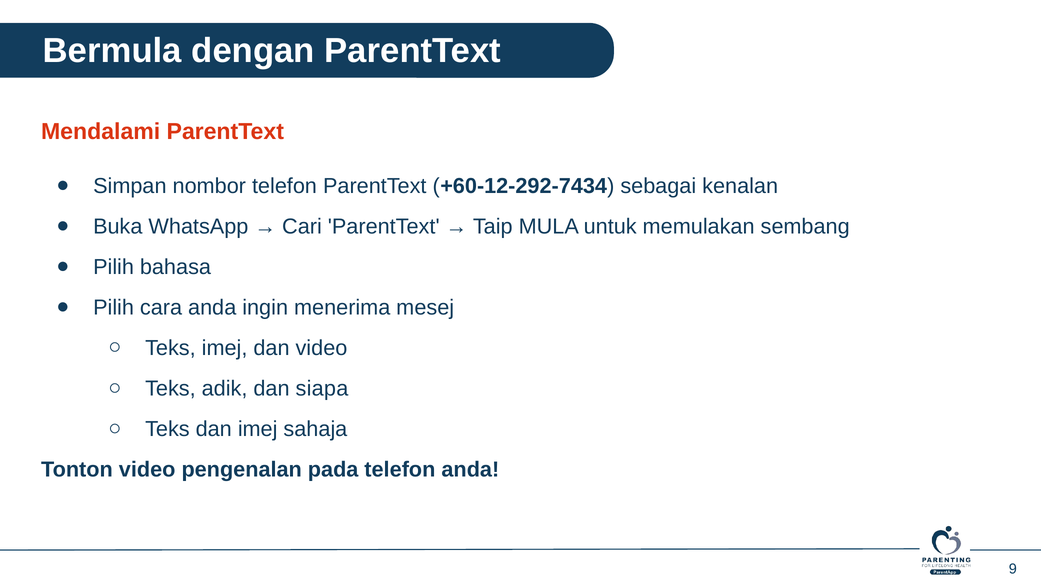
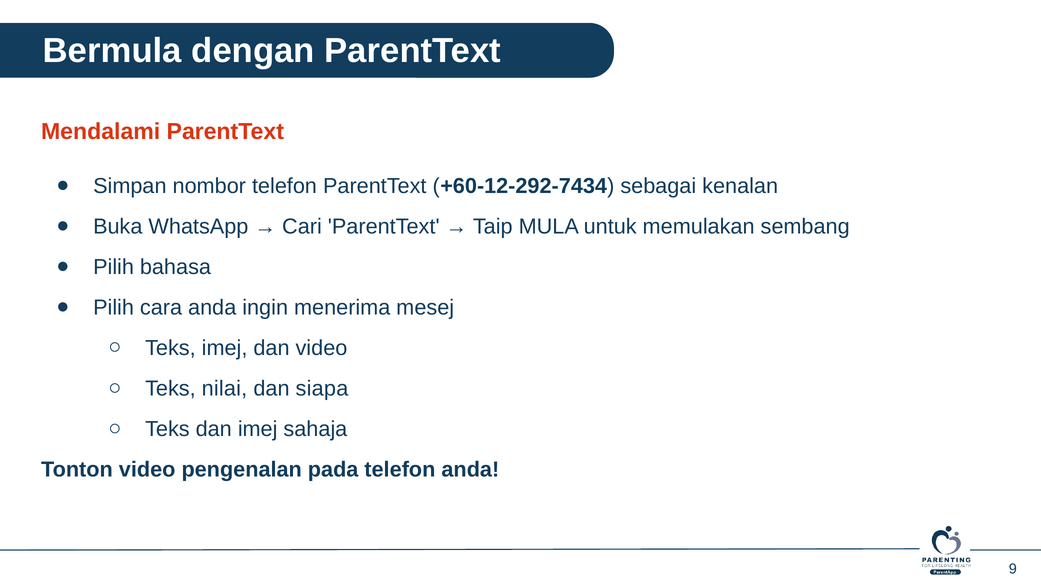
adik: adik -> nilai (224, 388)
